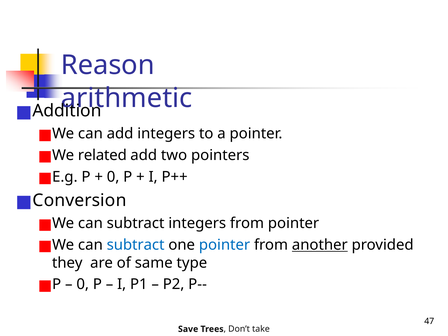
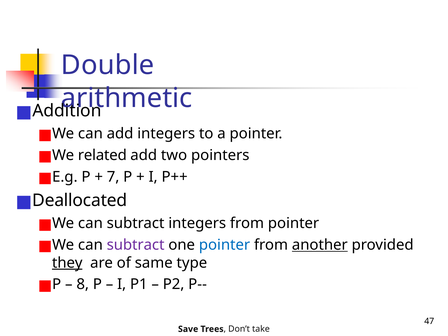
Reason: Reason -> Double (108, 65)
0: 0 -> 7 (113, 177)
Conversion: Conversion -> Deallocated (80, 200)
subtract colour: blue -> purple (136, 245)
they underline: none -> present (67, 263)
0: 0 -> 8 (83, 284)
